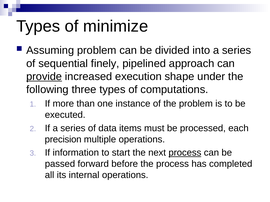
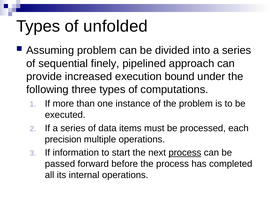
minimize: minimize -> unfolded (116, 26)
provide underline: present -> none (44, 77)
shape: shape -> bound (180, 77)
